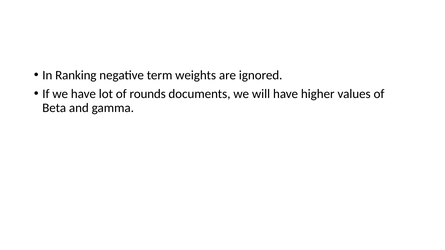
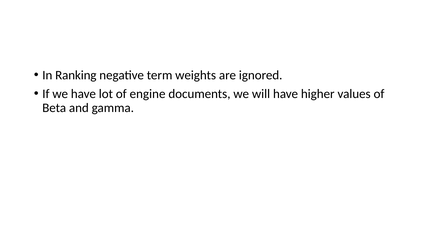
rounds: rounds -> engine (148, 94)
